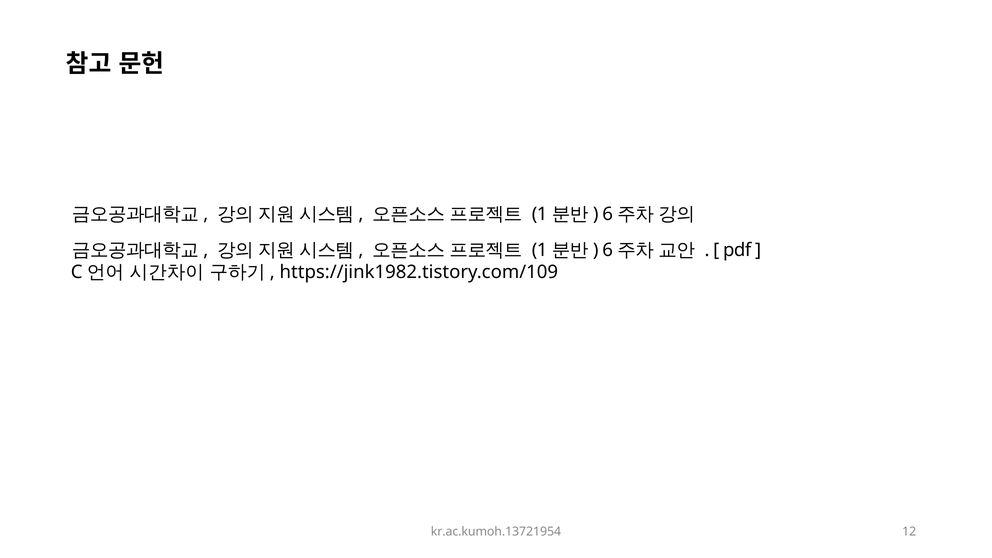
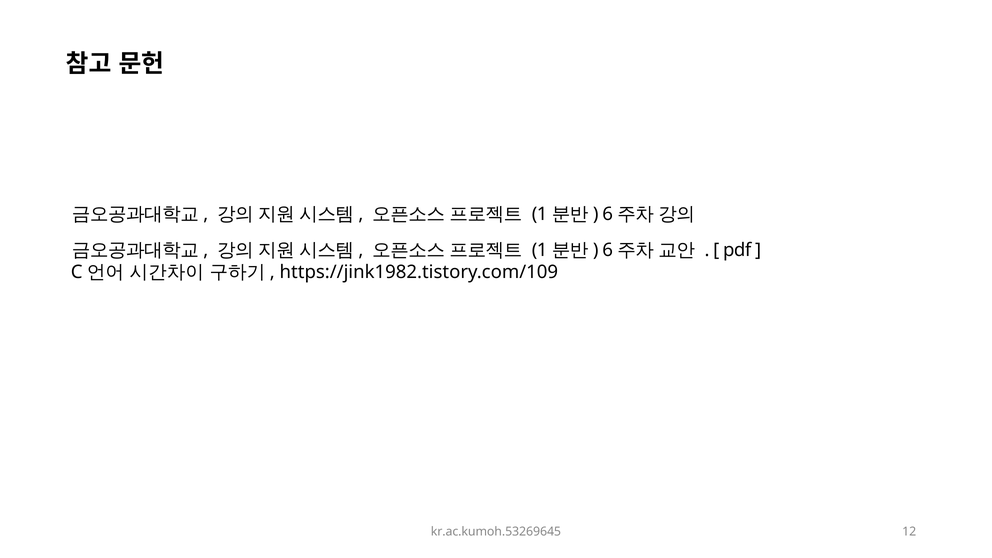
kr.ac.kumoh.13721954: kr.ac.kumoh.13721954 -> kr.ac.kumoh.53269645 (496, 532)
